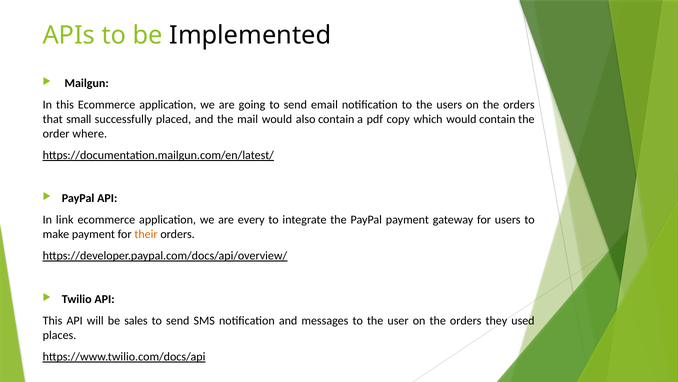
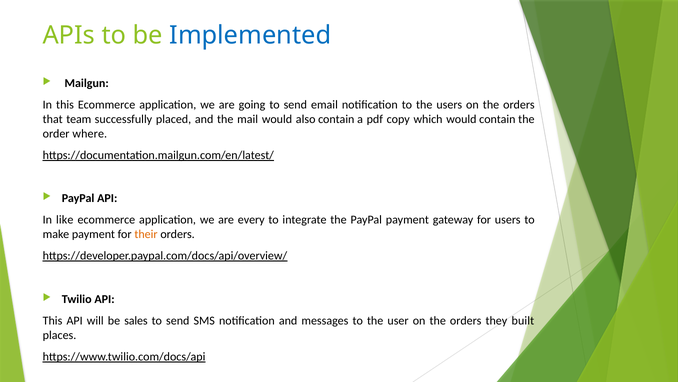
Implemented colour: black -> blue (250, 35)
small: small -> team (79, 119)
link: link -> like (65, 220)
used: used -> built (523, 320)
